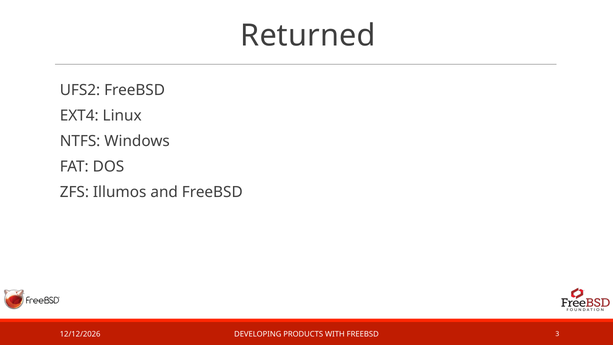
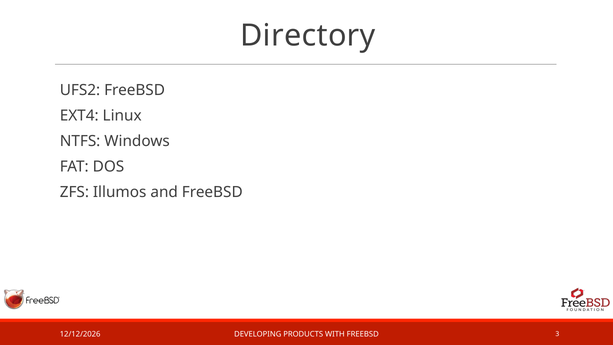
Returned: Returned -> Directory (308, 36)
